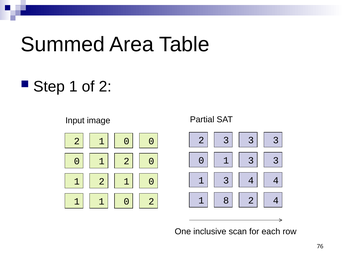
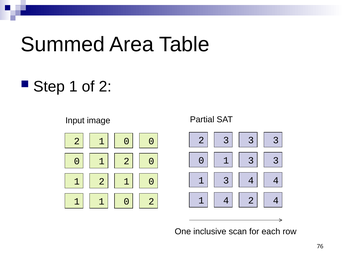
1 8: 8 -> 4 (226, 201)
